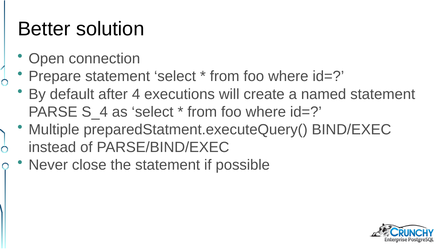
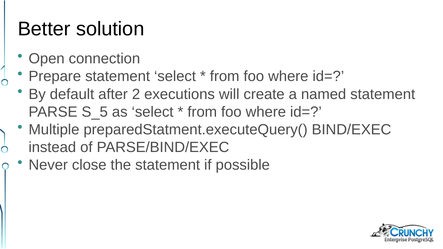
4: 4 -> 2 (136, 94)
S_4: S_4 -> S_5 (95, 112)
